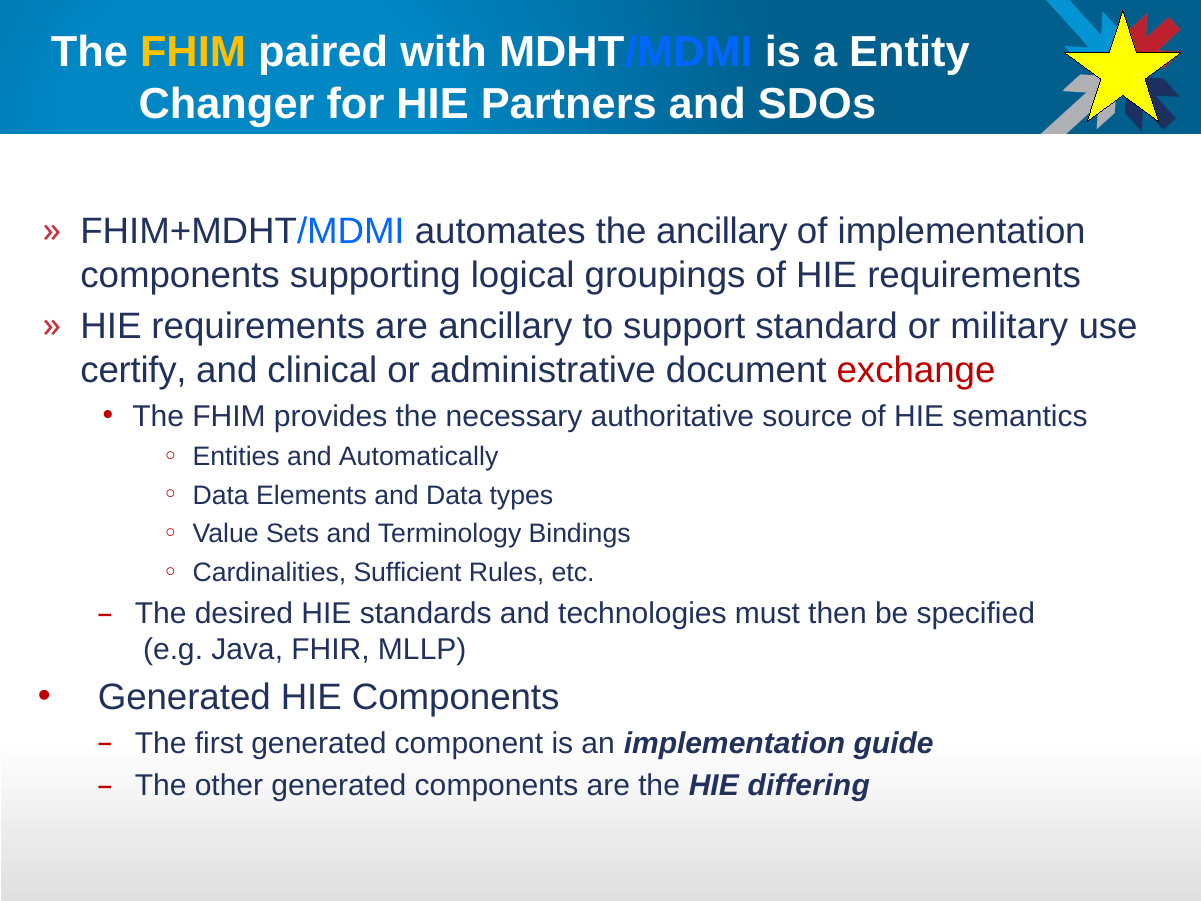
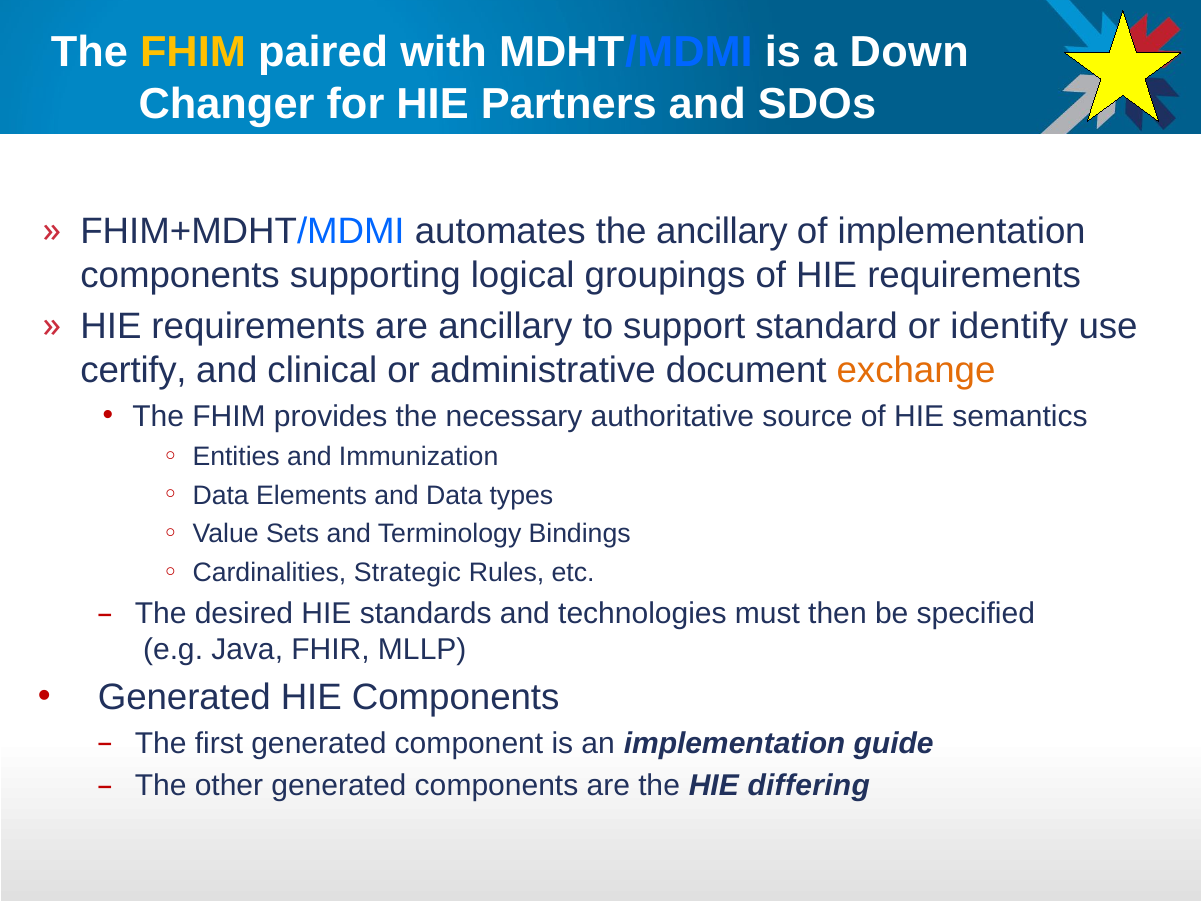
Entity: Entity -> Down (909, 52)
military: military -> identify (1009, 326)
exchange colour: red -> orange (916, 370)
Automatically: Automatically -> Immunization (419, 457)
Sufficient: Sufficient -> Strategic (407, 573)
